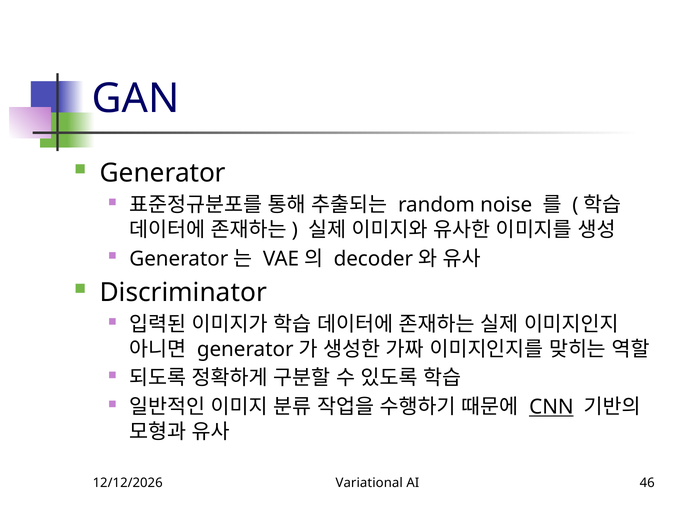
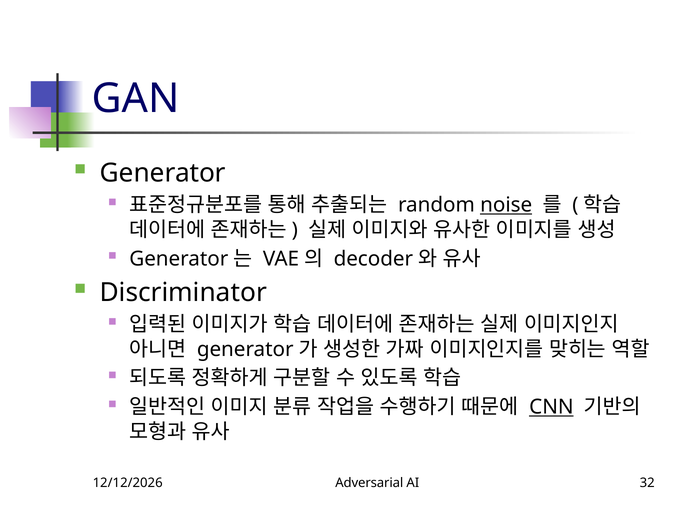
noise underline: none -> present (506, 205)
Variational: Variational -> Adversarial (369, 483)
46: 46 -> 32 (647, 483)
